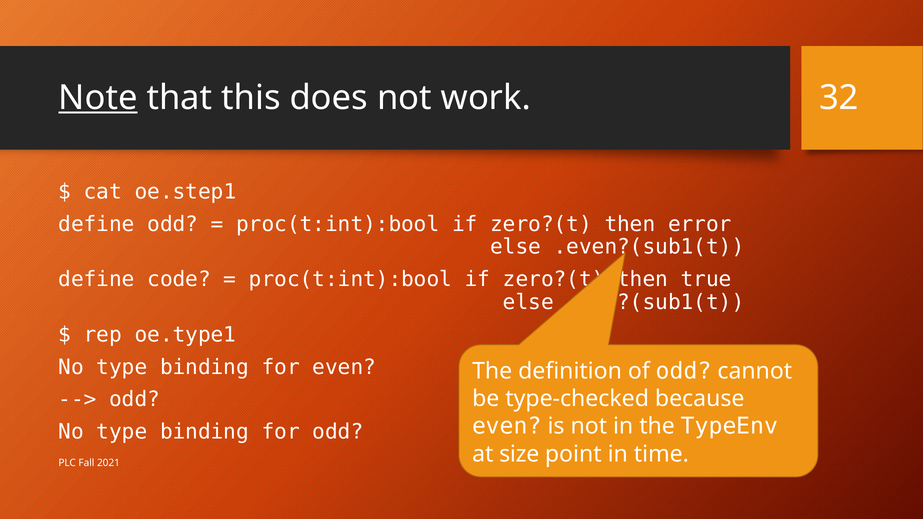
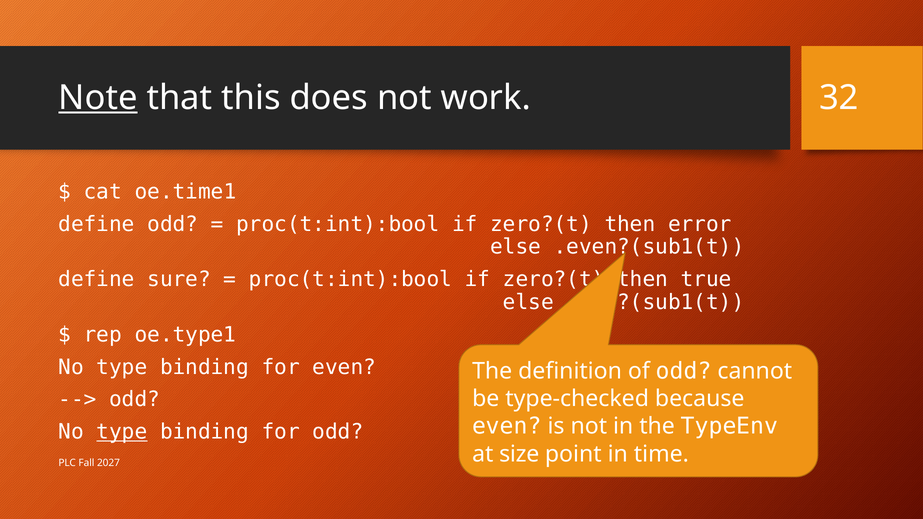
oe.step1: oe.step1 -> oe.time1 (185, 192)
code: code -> sure (179, 279)
type underline: none -> present (122, 432)
2021: 2021 -> 2027 (108, 463)
